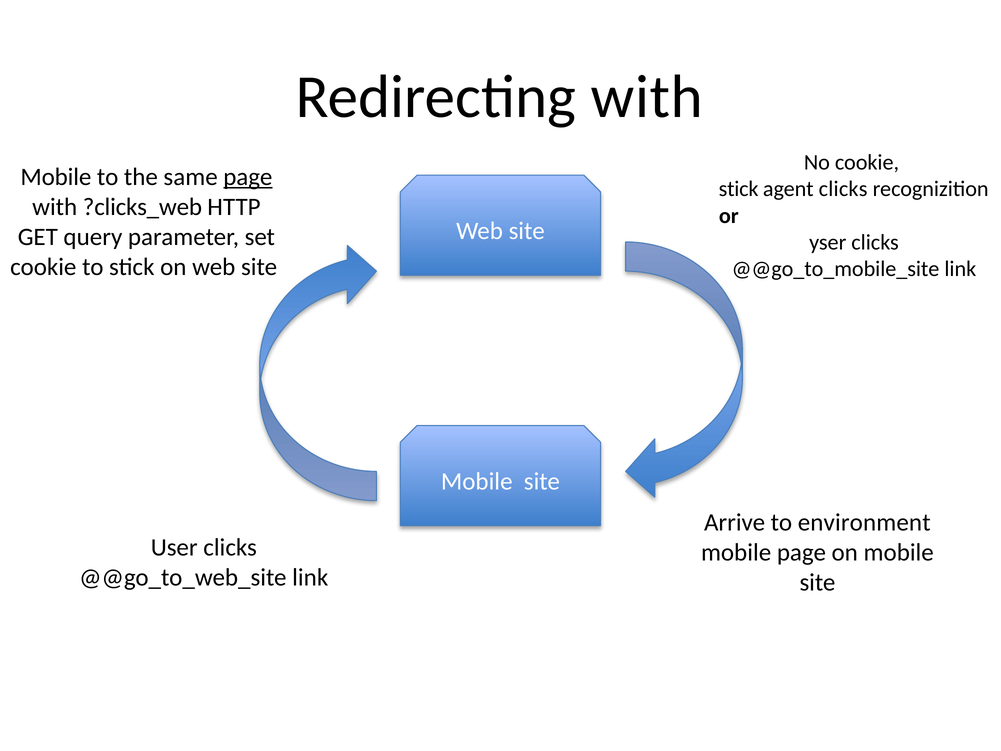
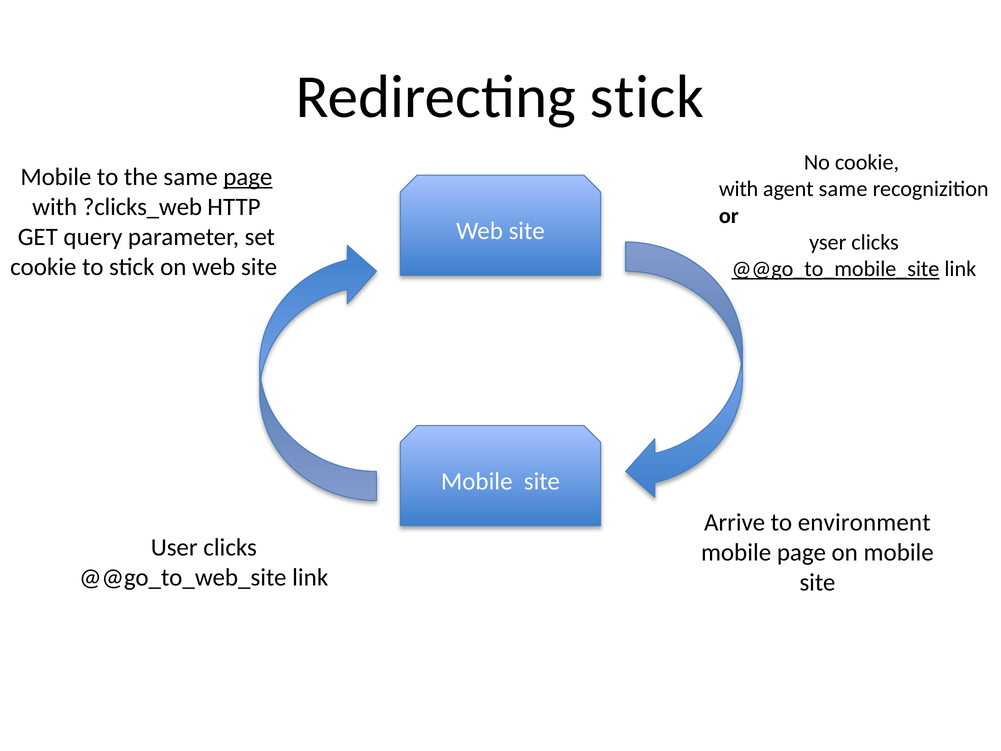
Redirecting with: with -> stick (647, 97)
stick: stick -> with (739, 189)
agent clicks: clicks -> same (843, 189)
@@go_to_mobile_site underline: none -> present (835, 269)
